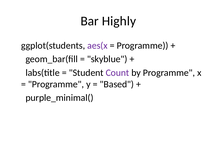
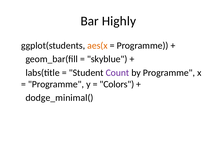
aes(x colour: purple -> orange (97, 46)
Based: Based -> Colors (117, 84)
purple_minimal(: purple_minimal( -> dodge_minimal( (59, 98)
